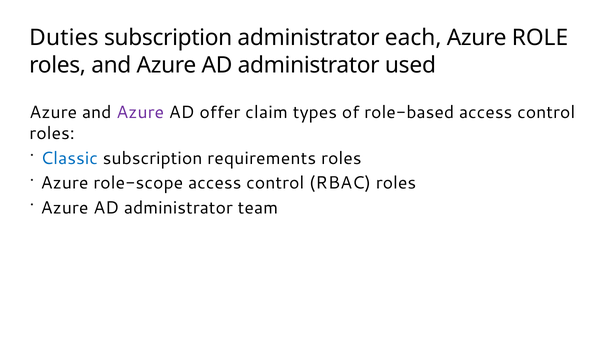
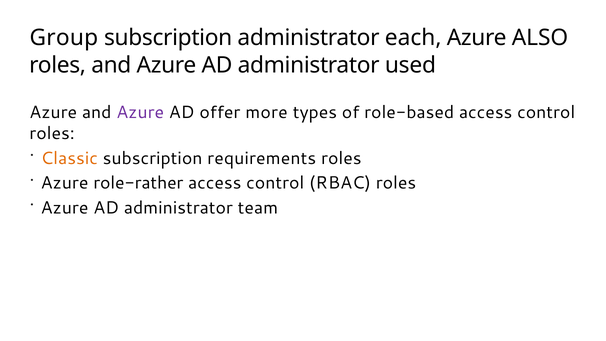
Duties: Duties -> Group (64, 38)
ROLE: ROLE -> ALSO (540, 38)
claim: claim -> more (267, 112)
Classic colour: blue -> orange (69, 158)
role-scope: role-scope -> role-rather (138, 183)
